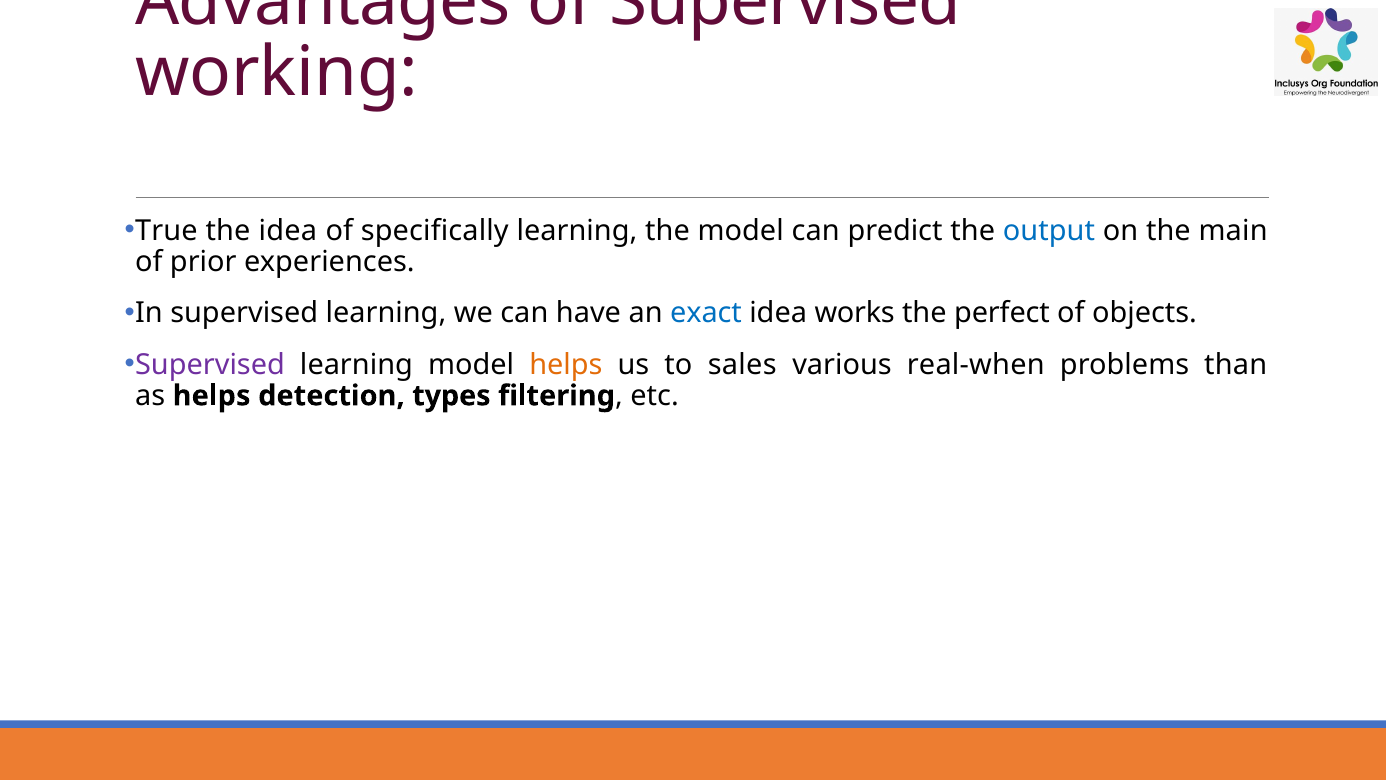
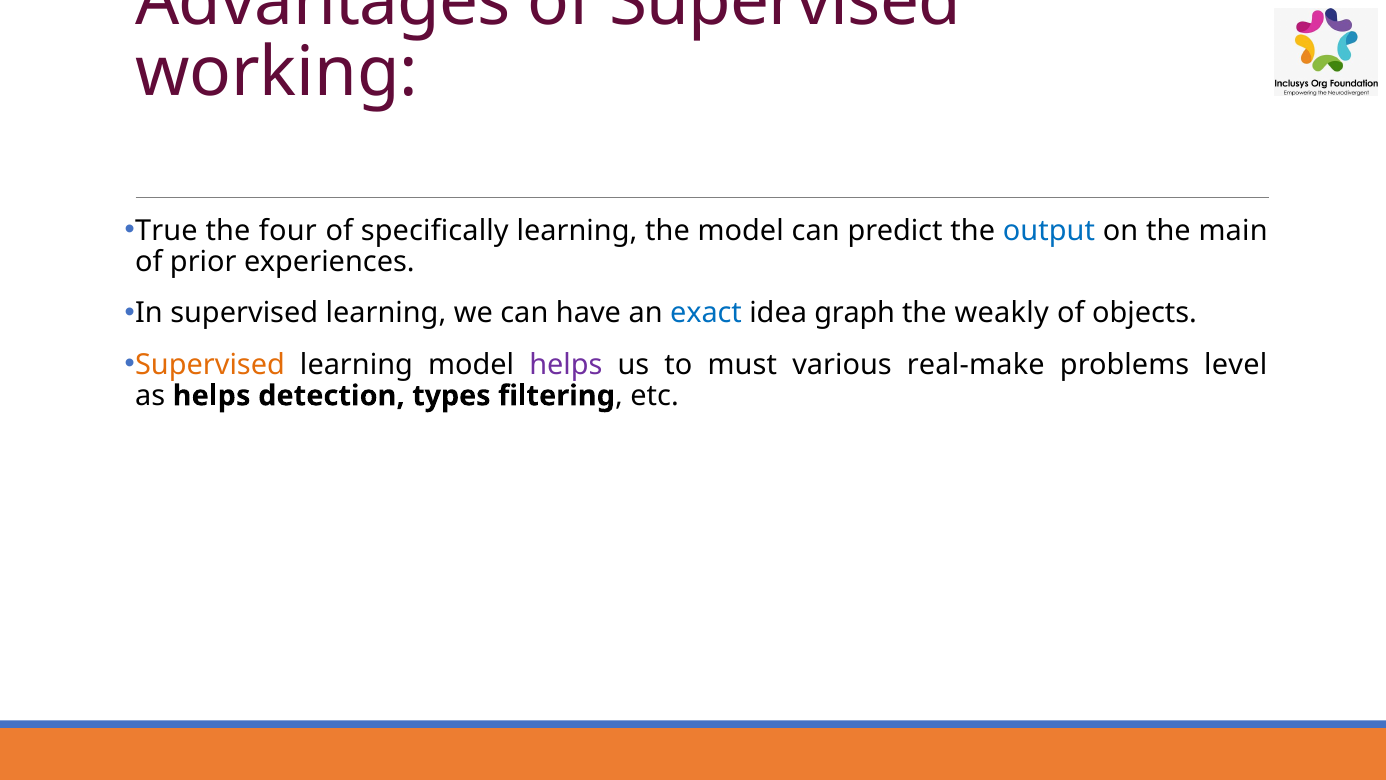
the idea: idea -> four (288, 230)
works: works -> graph (855, 313)
perfect: perfect -> weakly (1002, 313)
Supervised colour: purple -> orange (210, 364)
helps colour: orange -> purple (566, 364)
sales: sales -> must (742, 364)
real-when: real-when -> real-make (976, 364)
than: than -> level (1236, 364)
